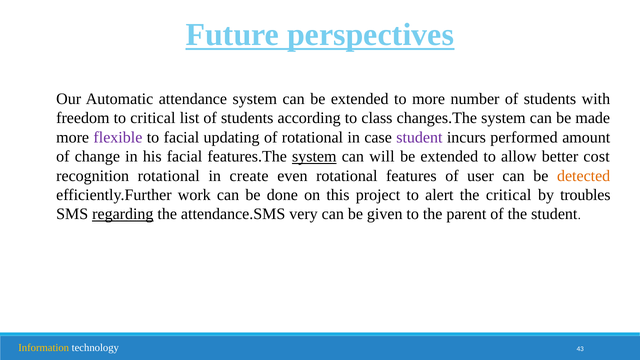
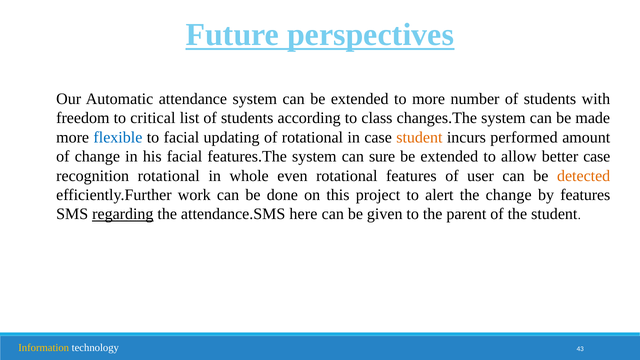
flexible colour: purple -> blue (118, 137)
student colour: purple -> orange (419, 137)
system underline: present -> none (314, 157)
will: will -> sure (382, 157)
better cost: cost -> case (597, 157)
create: create -> whole (249, 176)
the critical: critical -> change (509, 195)
by troubles: troubles -> features (585, 195)
very: very -> here (303, 214)
